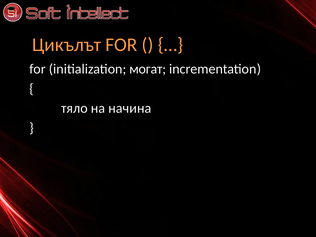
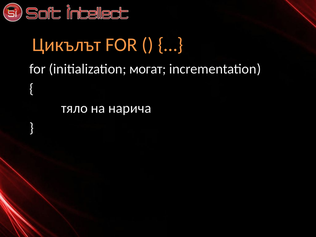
начина: начина -> нарича (130, 108)
